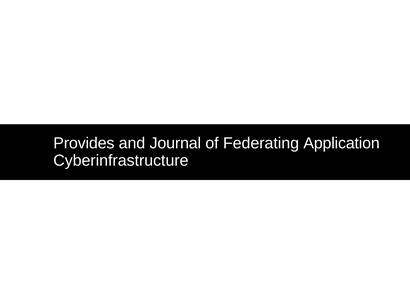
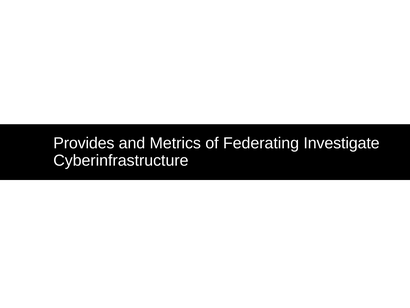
Journal: Journal -> Metrics (175, 143)
Application: Application -> Investigate (342, 143)
